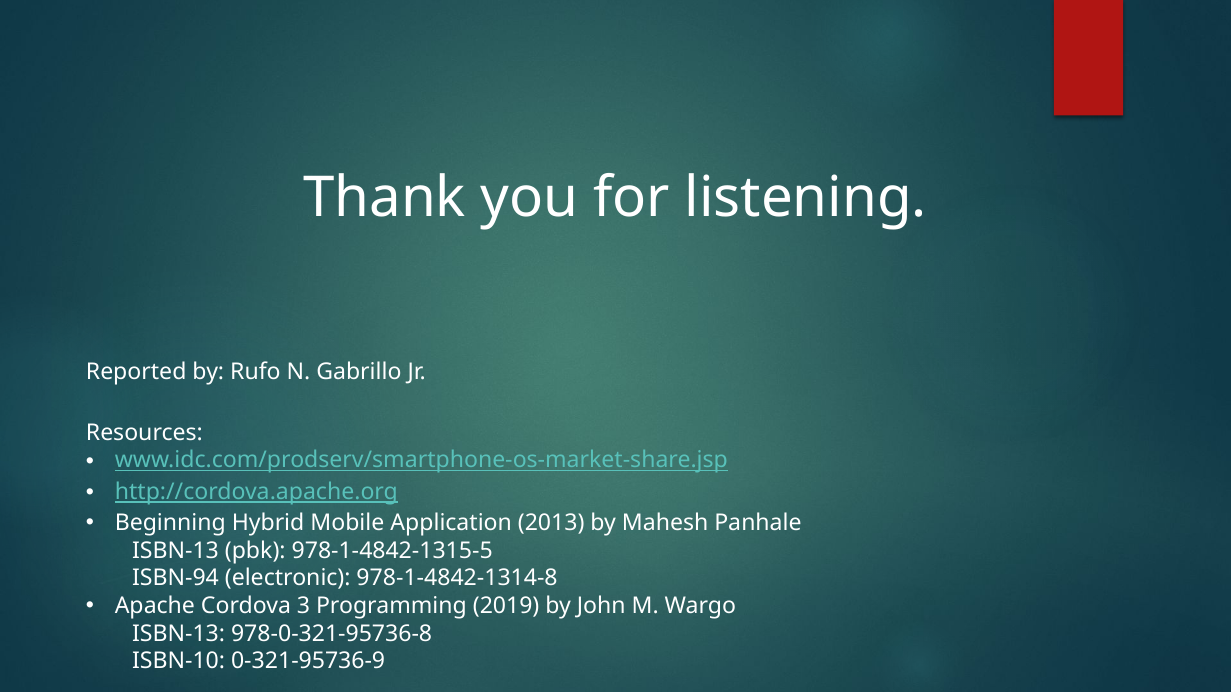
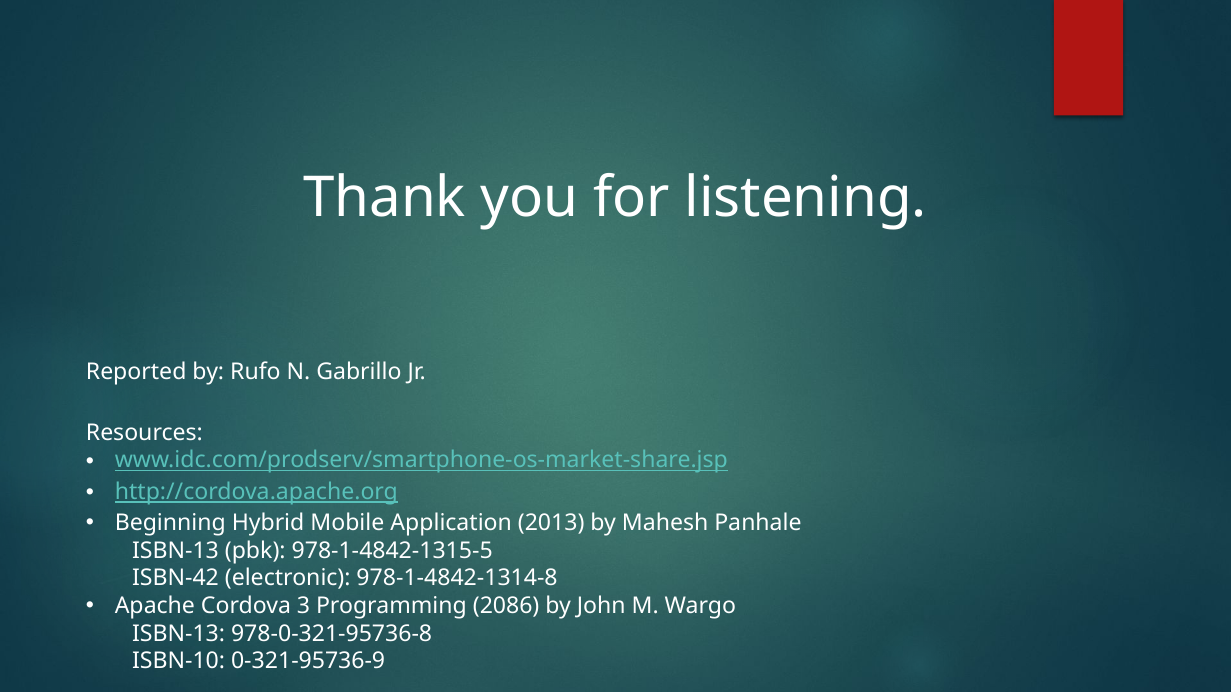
ISBN-94: ISBN-94 -> ISBN-42 (176, 579)
2019: 2019 -> 2086 (506, 606)
